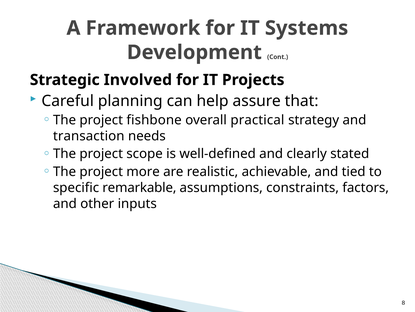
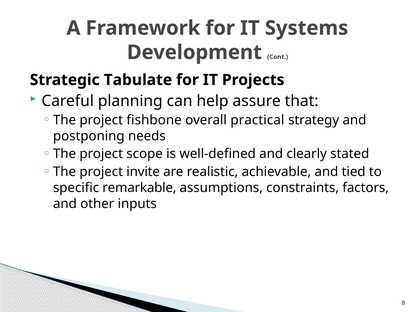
Involved: Involved -> Tabulate (138, 80)
transaction: transaction -> postponing (89, 136)
more: more -> invite (143, 171)
